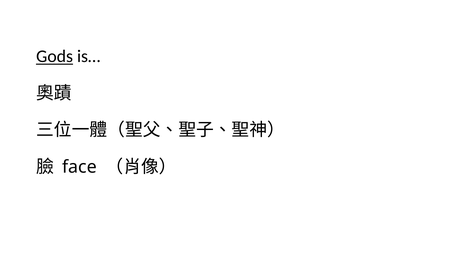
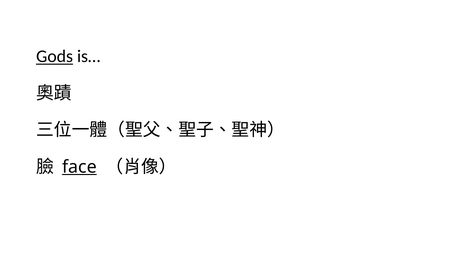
face underline: none -> present (79, 167)
